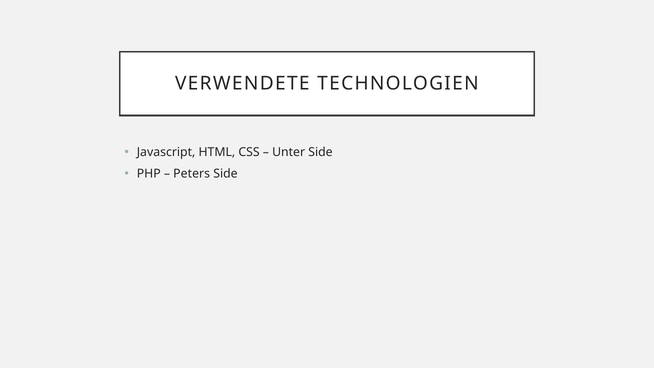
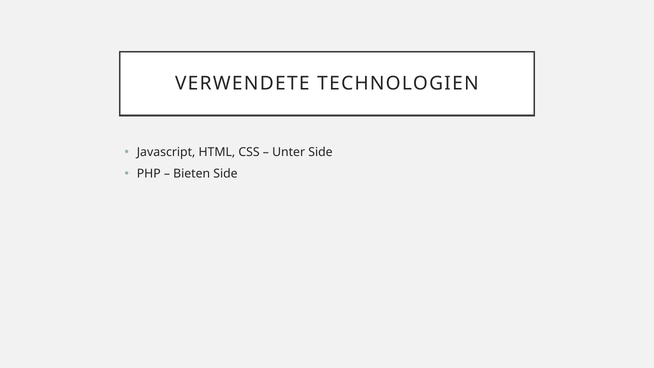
Peters: Peters -> Bieten (192, 174)
